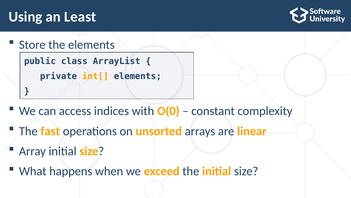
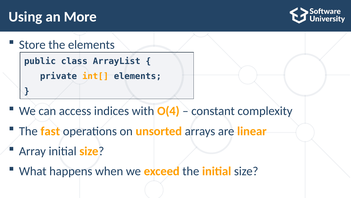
Least: Least -> More (80, 17)
O(0: O(0 -> O(4 (168, 111)
